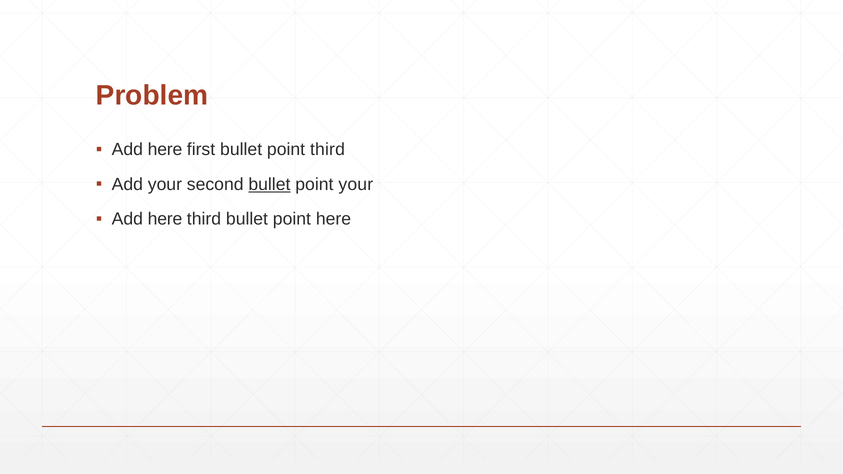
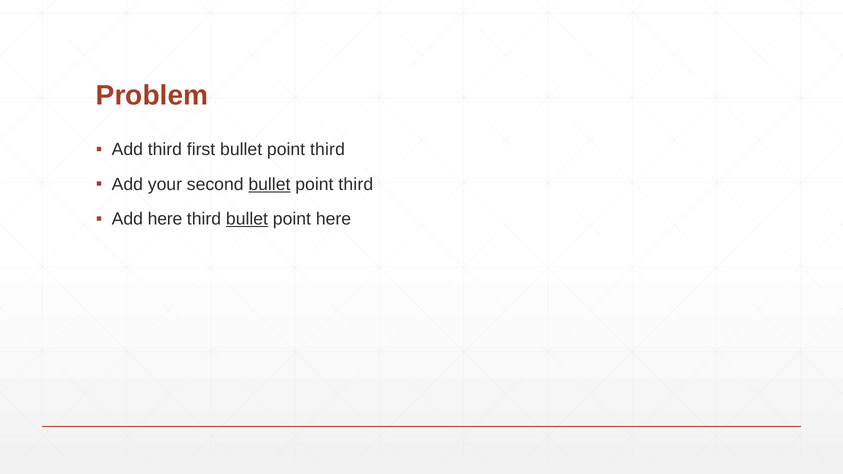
here: here -> third (165, 150)
your: your -> third (356, 184)
bullet underline: none -> present (247, 219)
